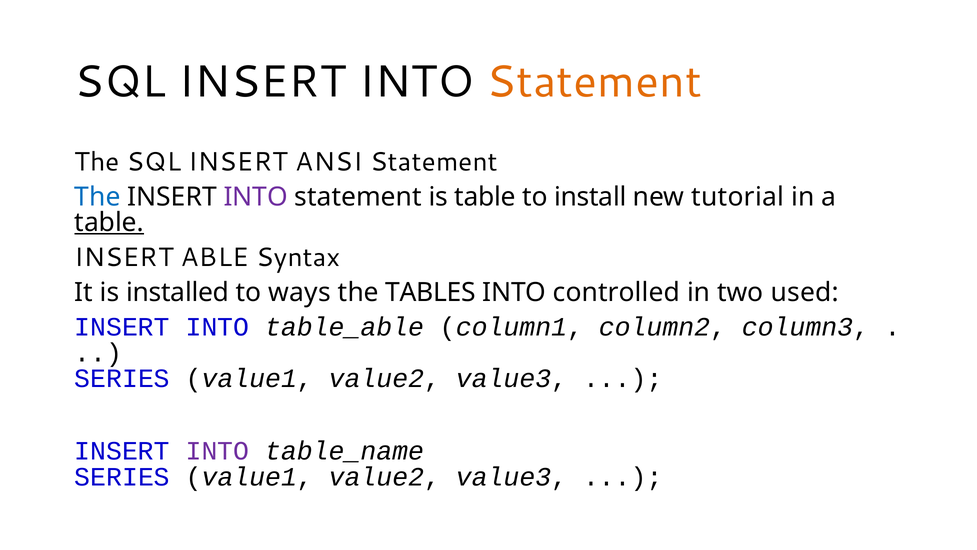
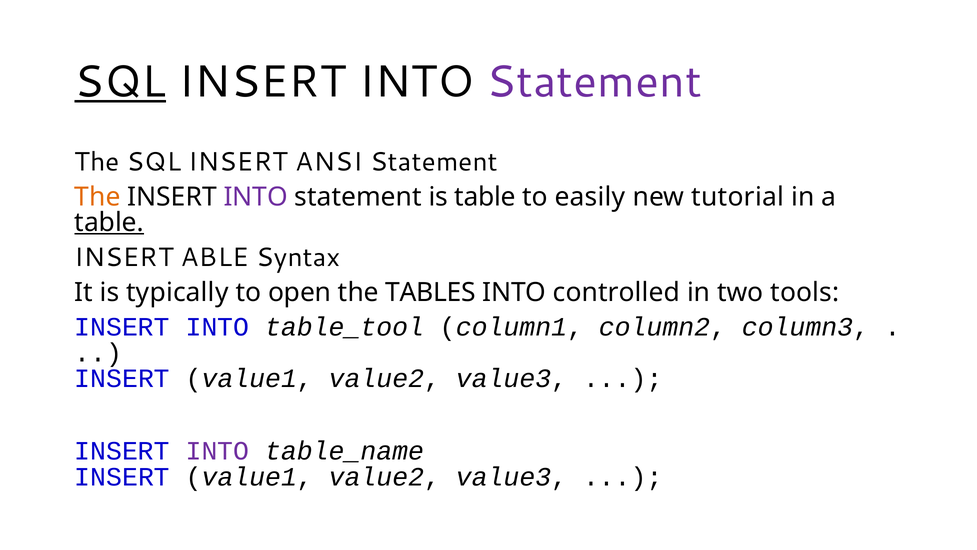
SQL underline: none -> present (120, 82)
Statement colour: orange -> purple (594, 82)
The colour: blue -> orange (97, 197)
install: install -> easily (590, 197)
installed: installed -> typically (177, 292)
ways: ways -> open (300, 292)
used: used -> tools (805, 292)
table_able: table_able -> table_tool (344, 327)
SERIES: SERIES -> INSERT (122, 378)
SERIES: SERIES -> INSERT (122, 477)
